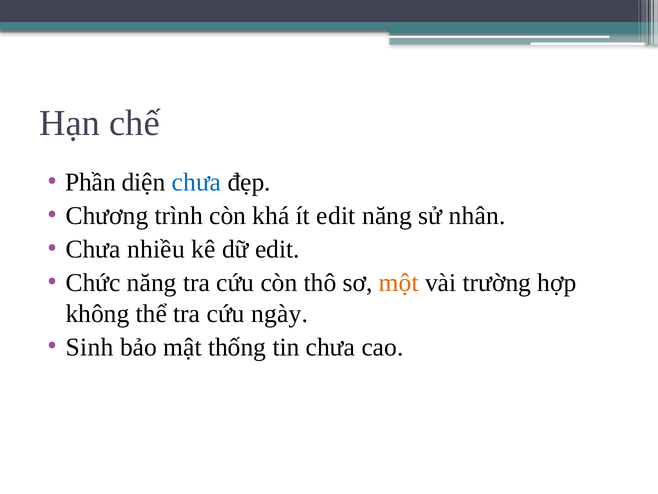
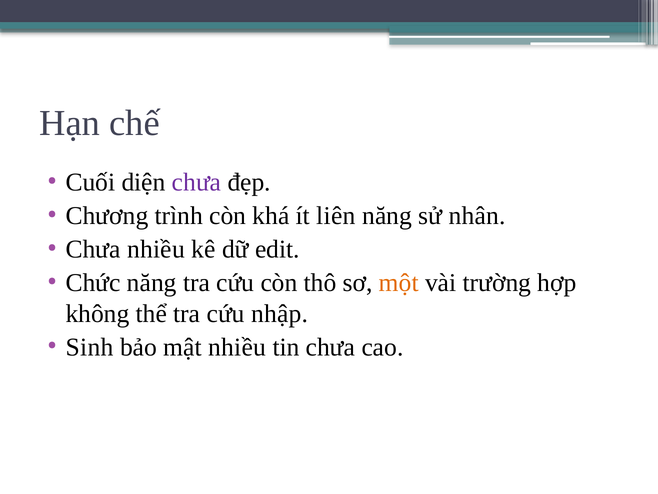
Phần: Phần -> Cuối (91, 182)
chưa colour: blue -> purple (197, 182)
ít edit: edit -> liên (336, 216)
ngày: ngày -> nhập (280, 313)
mật thống: thống -> nhiều (237, 347)
